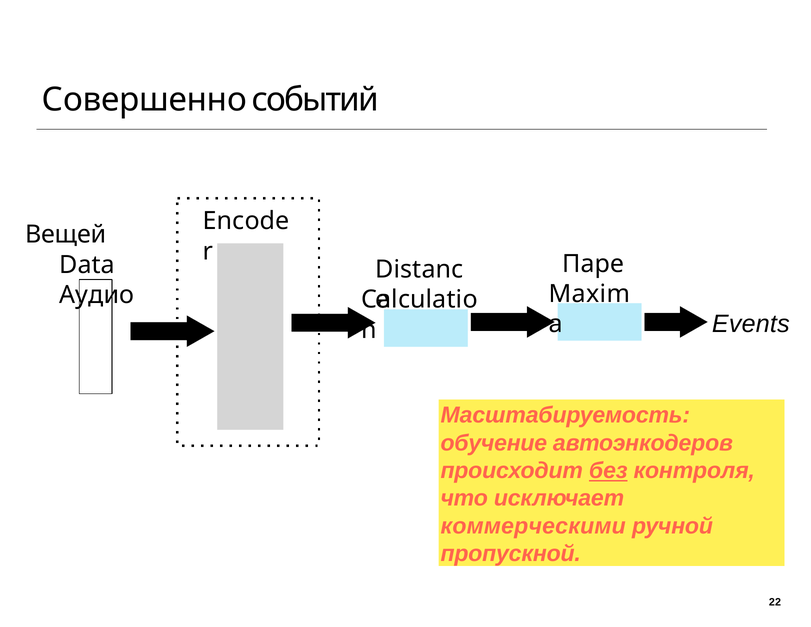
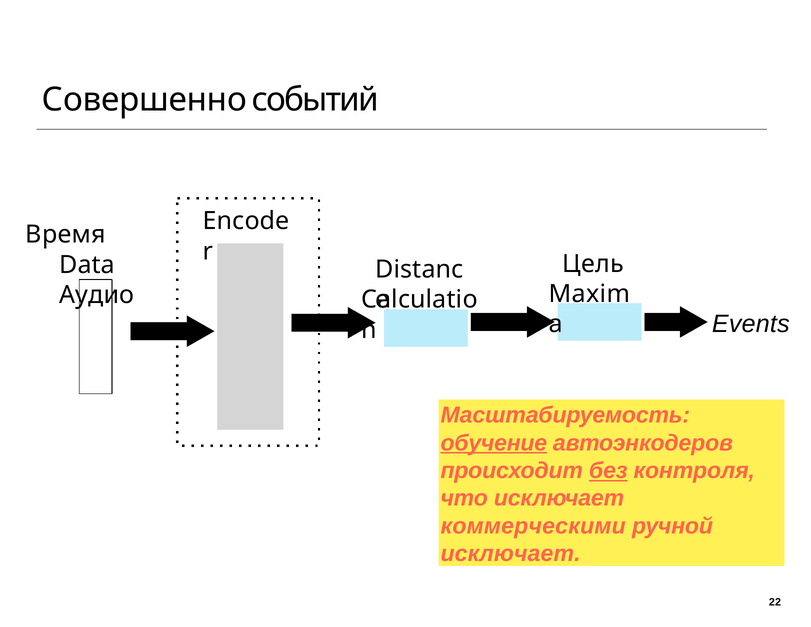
Вещей: Вещей -> Время (66, 235)
Паре: Паре -> Цель (593, 264)
обучение underline: none -> present (494, 443)
пропускной: пропускной -> исключает (511, 553)
